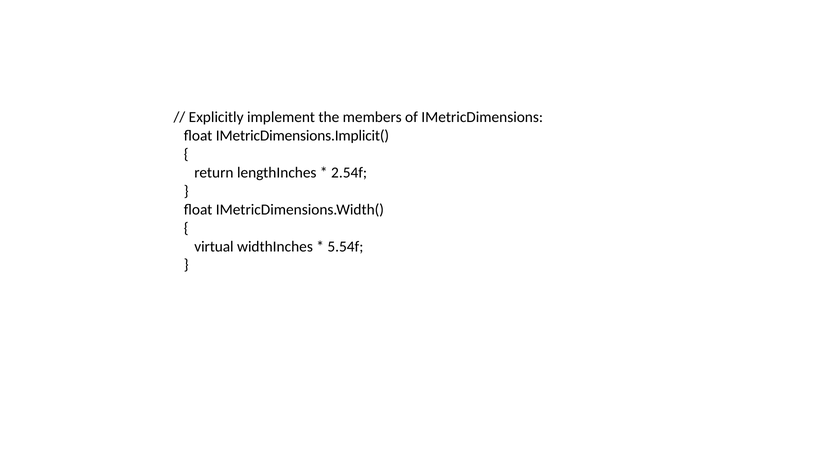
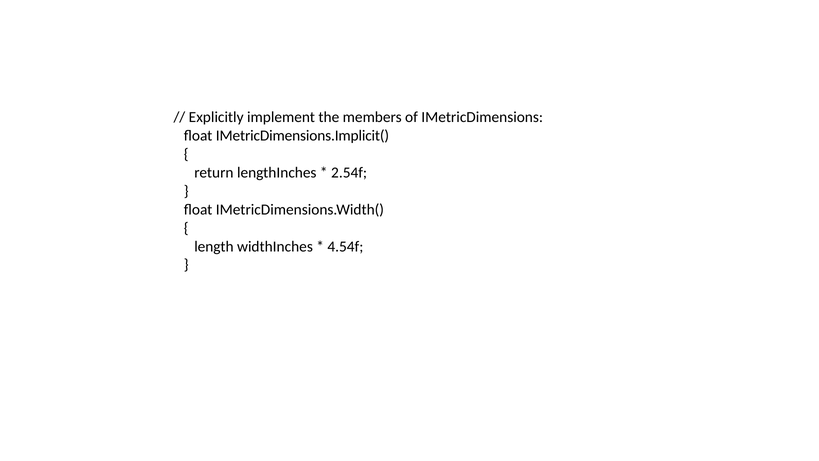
virtual: virtual -> length (214, 246)
5.54f: 5.54f -> 4.54f (345, 246)
